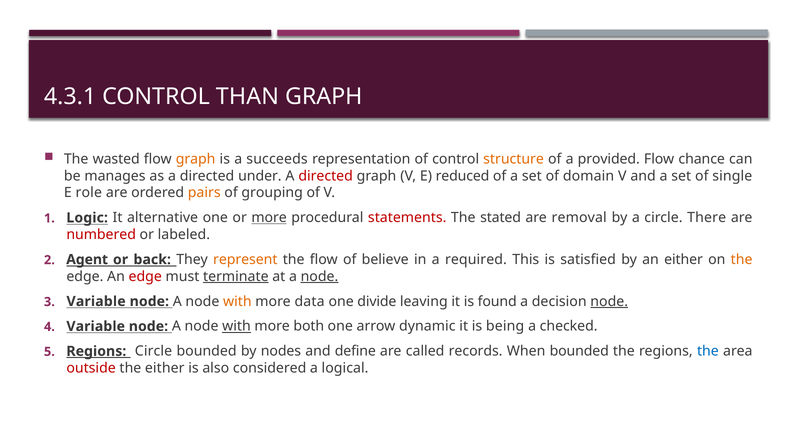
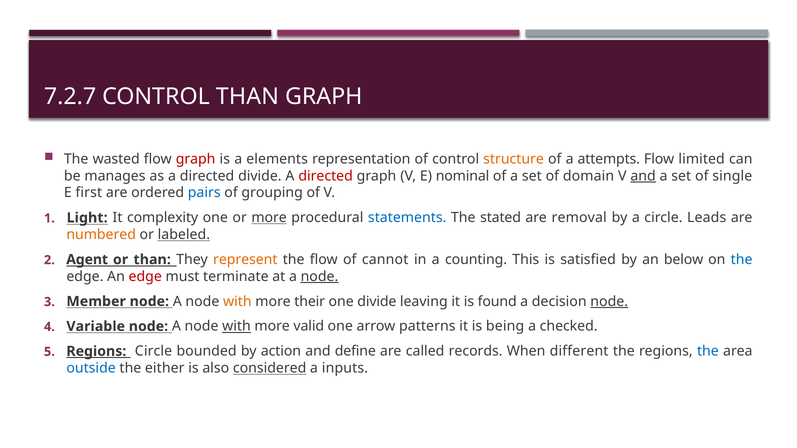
4.3.1: 4.3.1 -> 7.2.7 (70, 97)
graph colour: orange -> red (196, 159)
succeeds: succeeds -> elements (277, 159)
provided: provided -> attempts (609, 159)
chance: chance -> limited (702, 159)
directed under: under -> divide (260, 176)
reduced: reduced -> nominal (463, 176)
and underline: none -> present (643, 176)
role: role -> first (89, 193)
pairs colour: orange -> blue (204, 193)
Logic: Logic -> Light (87, 218)
alternative: alternative -> complexity (163, 218)
statements colour: red -> blue (407, 218)
There: There -> Leads (707, 218)
numbered colour: red -> orange (101, 235)
labeled underline: none -> present (184, 235)
or back: back -> than (152, 260)
believe: believe -> cannot (385, 260)
required: required -> counting (476, 260)
an either: either -> below (684, 260)
the colour: orange -> blue (742, 260)
terminate underline: present -> none (236, 277)
Variable: Variable -> Member (96, 302)
data: data -> their (310, 302)
both: both -> valid (309, 327)
dynamic: dynamic -> patterns (427, 327)
nodes: nodes -> action (281, 351)
When bounded: bounded -> different (579, 351)
outside colour: red -> blue (91, 368)
considered underline: none -> present (270, 368)
logical: logical -> inputs (345, 368)
